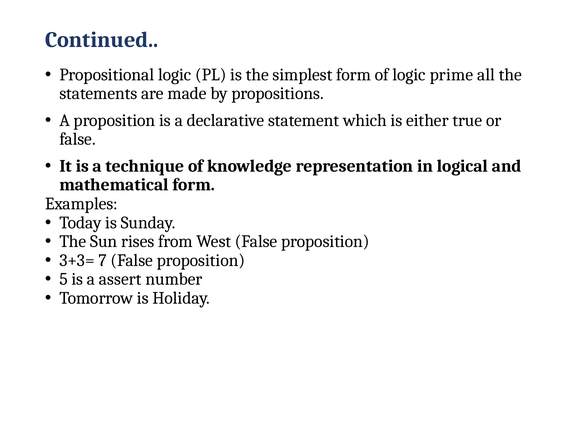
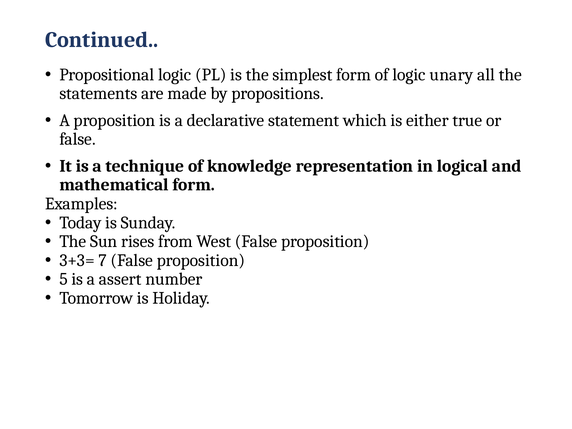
prime: prime -> unary (451, 75)
